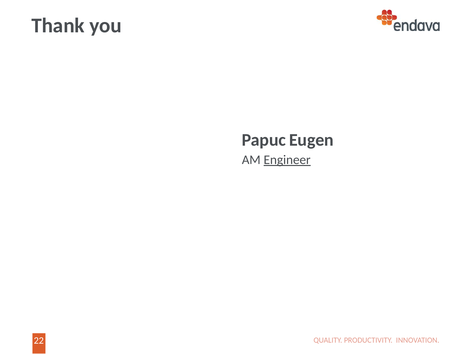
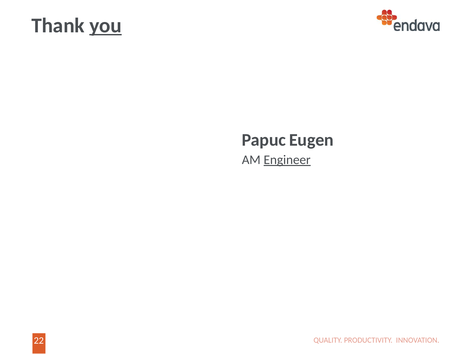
you underline: none -> present (106, 26)
